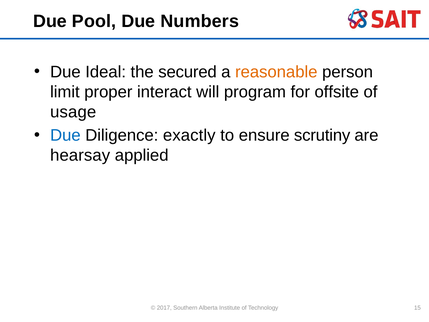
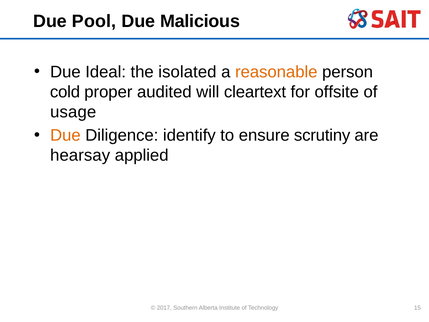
Numbers: Numbers -> Malicious (200, 21)
secured: secured -> isolated (187, 72)
limit: limit -> cold (65, 92)
interact: interact -> audited (164, 92)
program: program -> cleartext (255, 92)
Due colour: blue -> orange (65, 135)
exactly: exactly -> identify (189, 135)
